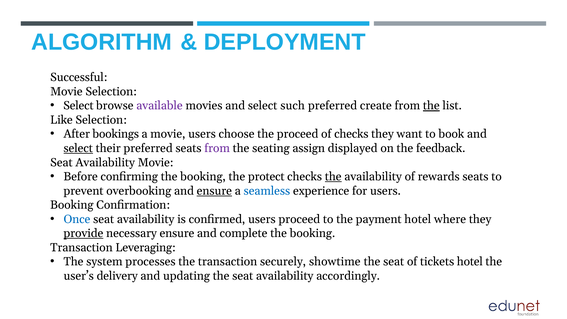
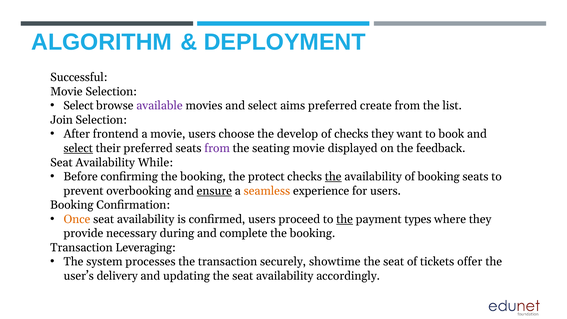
such: such -> aims (293, 106)
the underline: present -> none (431, 106)
Like: Like -> Join (61, 120)
bookings: bookings -> frontend (116, 134)
the proceed: proceed -> develop (298, 134)
seating assign: assign -> movie (309, 148)
Availability Movie: Movie -> While (155, 162)
of rewards: rewards -> booking (439, 177)
seamless colour: blue -> orange (267, 191)
Once colour: blue -> orange (77, 219)
the underline: none -> present (345, 219)
payment hotel: hotel -> types (418, 219)
provide underline: present -> none (83, 233)
necessary ensure: ensure -> during (177, 233)
tickets hotel: hotel -> offer (470, 262)
